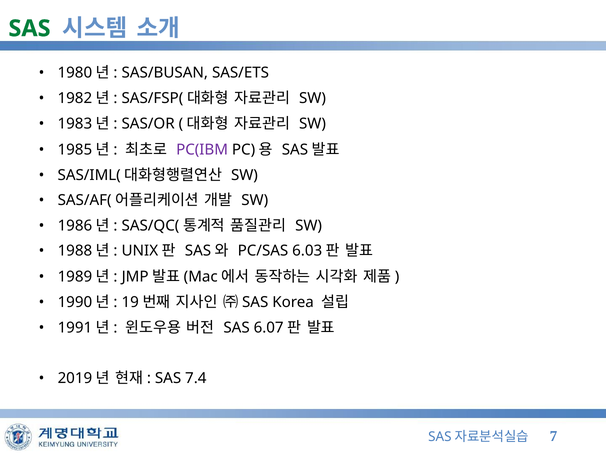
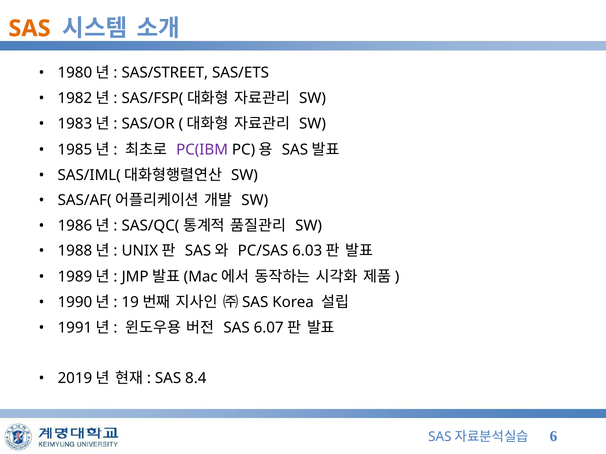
SAS colour: green -> orange (29, 29)
SAS/BUSAN: SAS/BUSAN -> SAS/STREET (165, 73)
7.4: 7.4 -> 8.4 (196, 379)
7: 7 -> 6 (554, 437)
